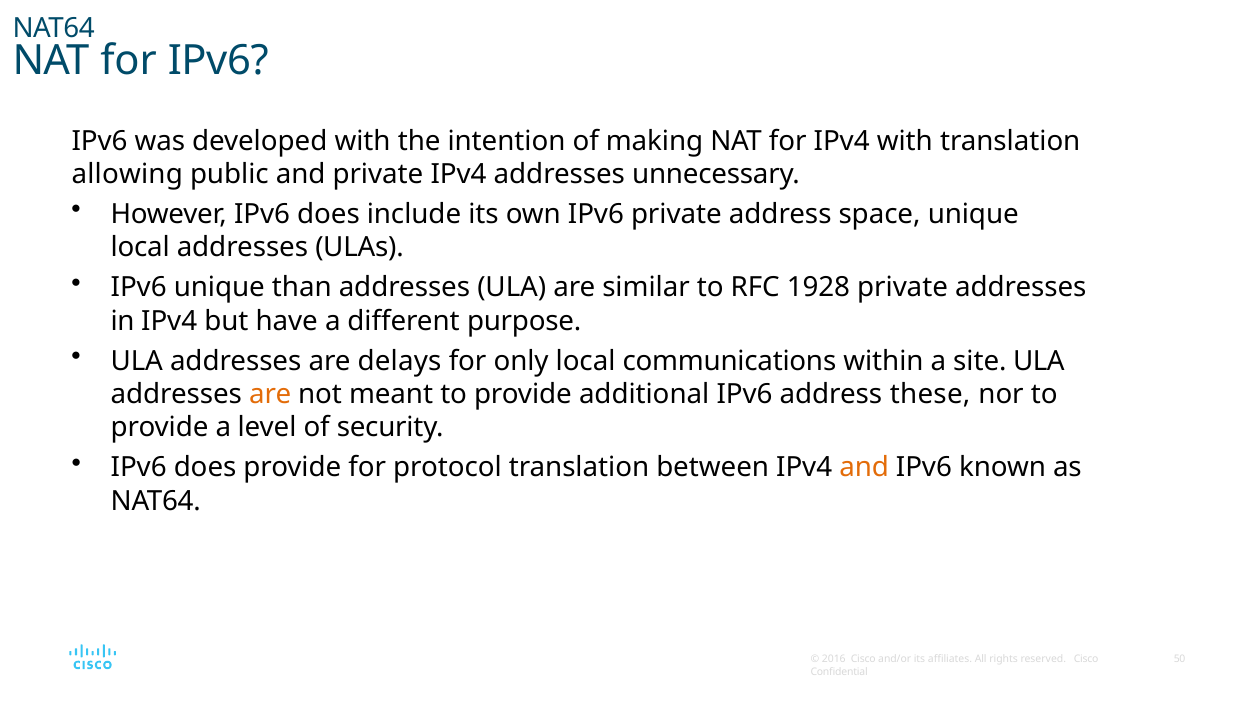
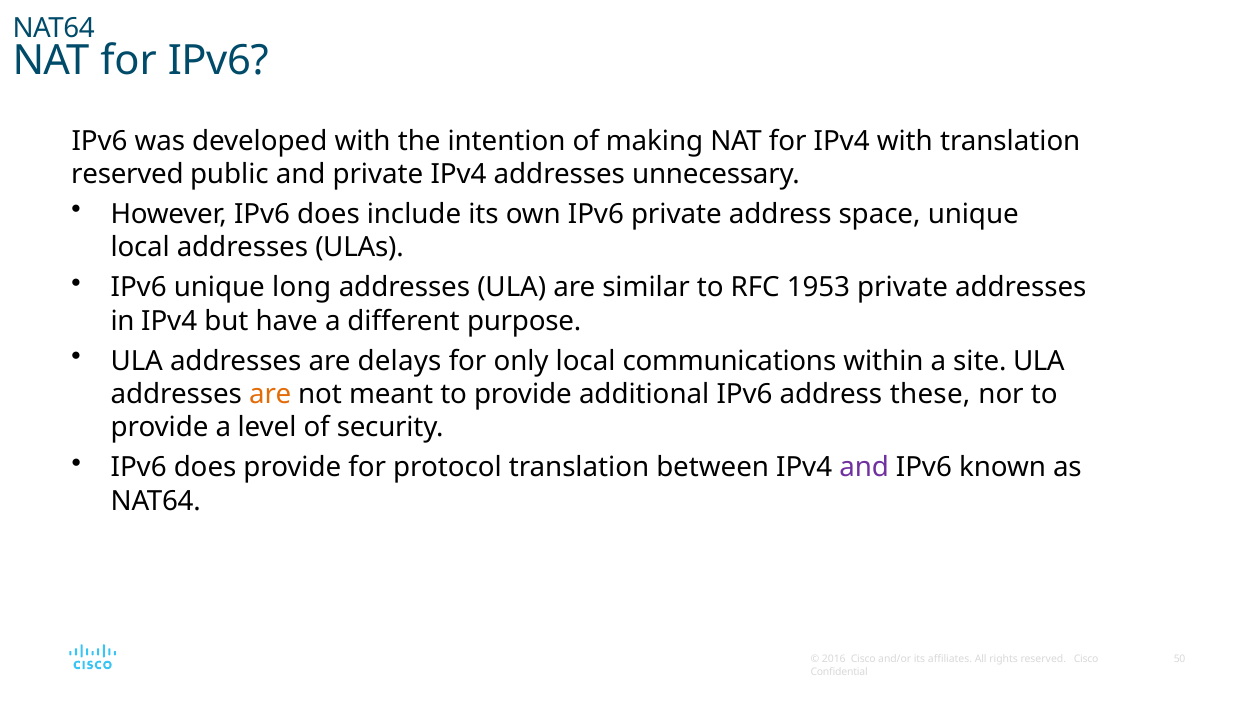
allowing: allowing -> reserved (127, 174)
than: than -> long (302, 288)
1928: 1928 -> 1953 (818, 288)
and colour: orange -> purple (864, 468)
